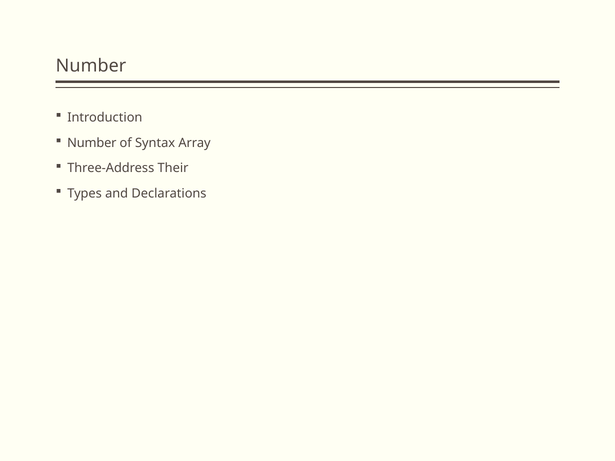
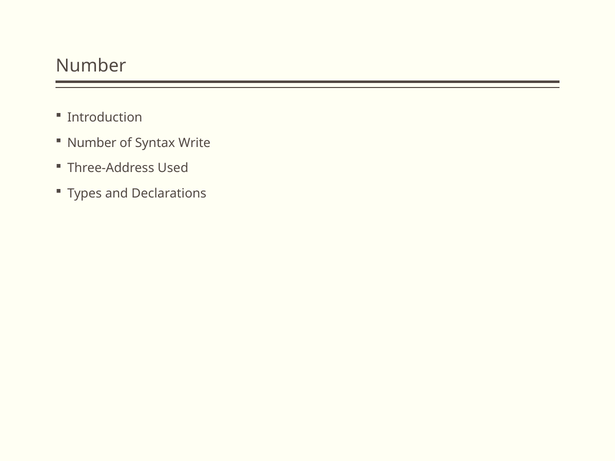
Array: Array -> Write (195, 143)
Their: Their -> Used (173, 168)
